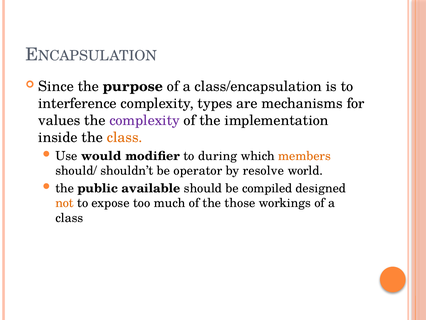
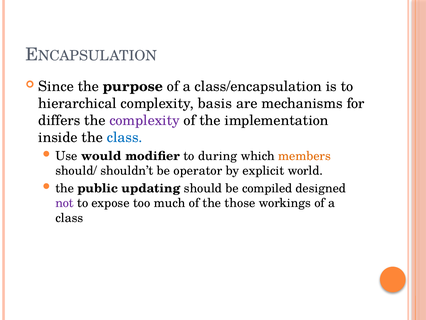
interference: interference -> hierarchical (77, 103)
types: types -> basis (215, 103)
values: values -> differs (59, 120)
class colour: orange -> blue (125, 137)
resolve: resolve -> explicit (263, 171)
available: available -> updating (151, 188)
not colour: orange -> purple (65, 203)
